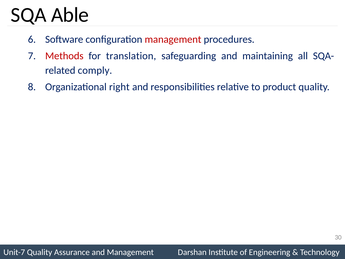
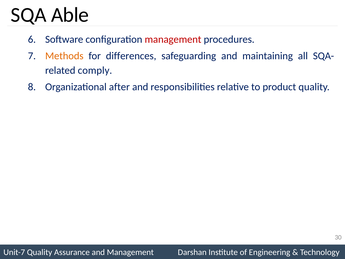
Methods colour: red -> orange (64, 56)
translation: translation -> differences (131, 56)
right: right -> after (119, 87)
